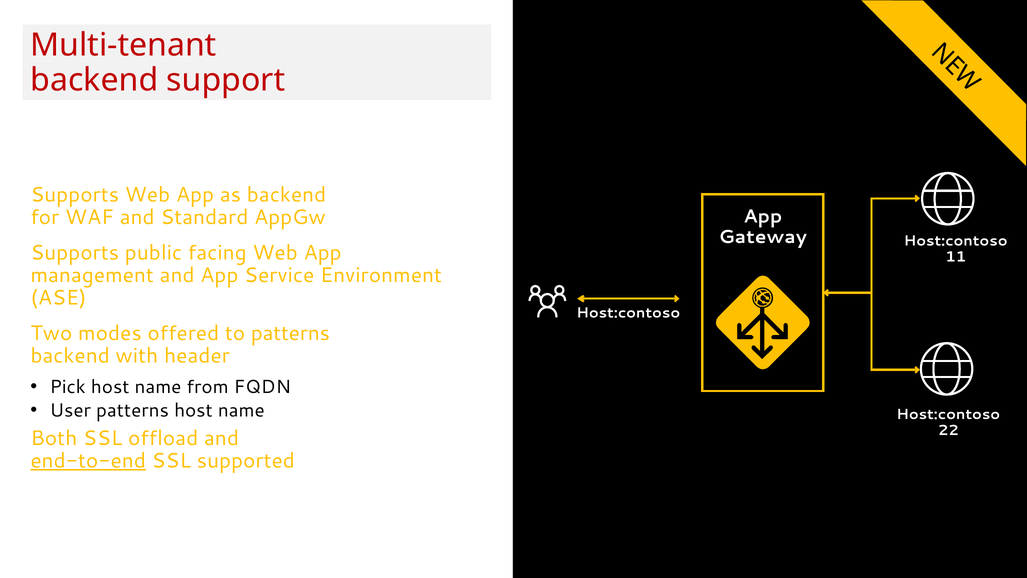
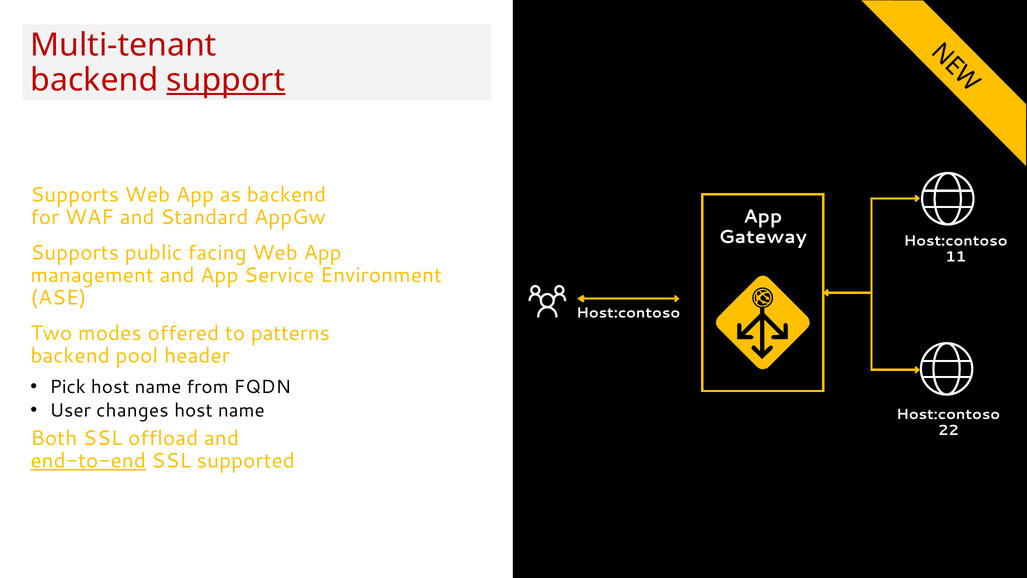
support underline: none -> present (226, 80)
with: with -> pool (137, 356)
User patterns: patterns -> changes (132, 410)
